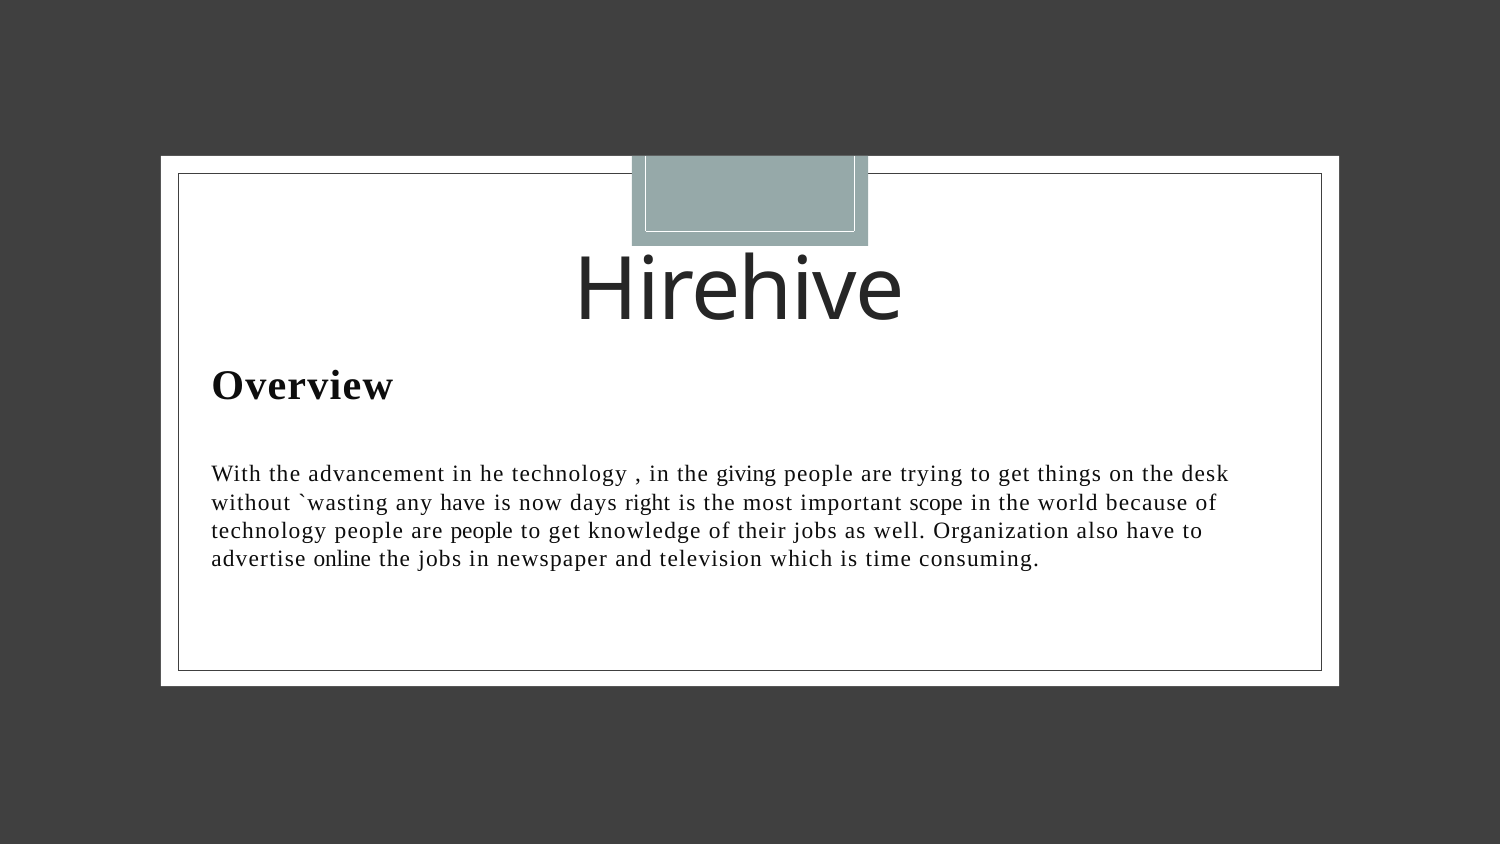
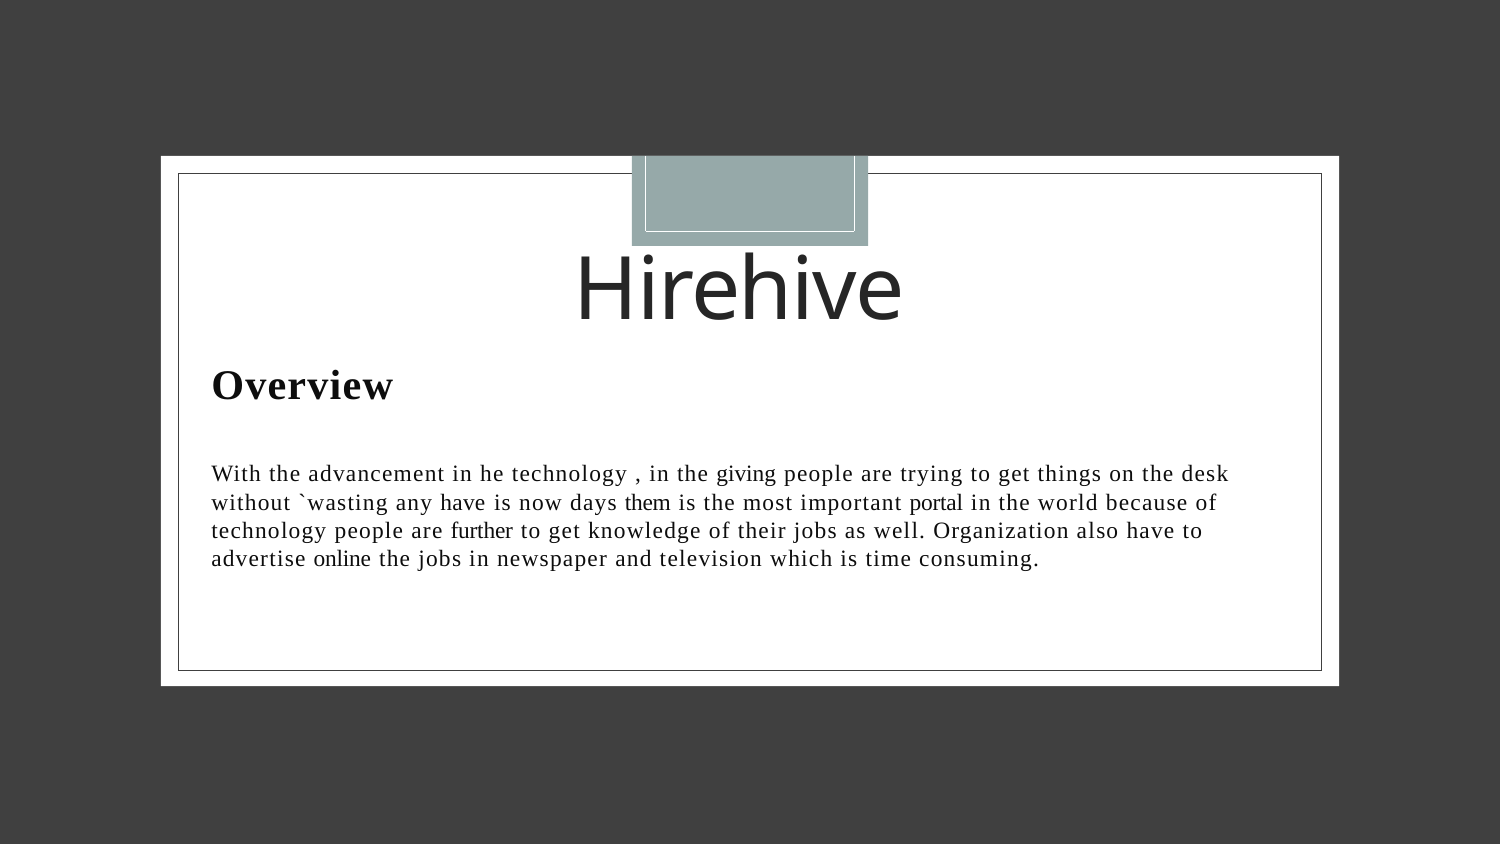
right: right -> them (648, 502)
scope: scope -> portal (936, 502)
are people: people -> further (482, 530)
